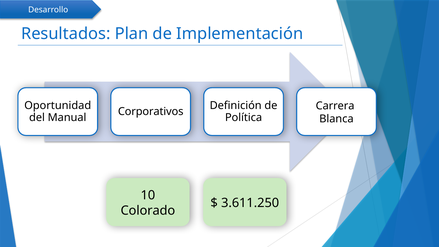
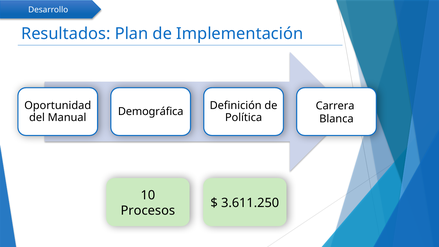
Corporativos: Corporativos -> Demográfica (151, 111)
Colorado: Colorado -> Procesos (148, 211)
